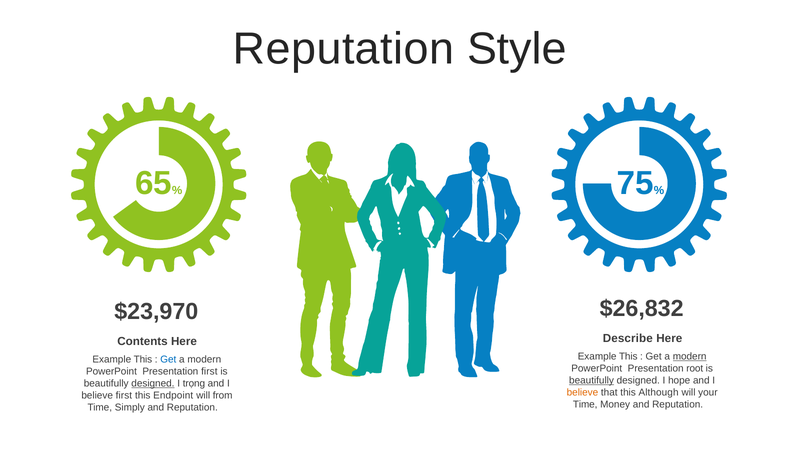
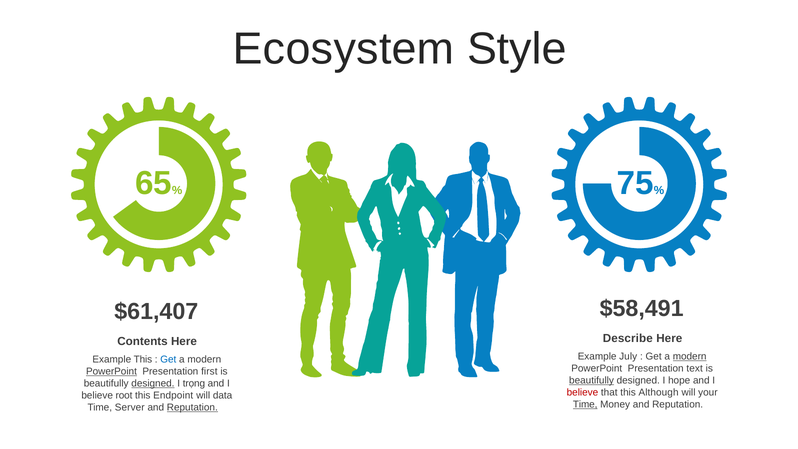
Reputation: Reputation -> Ecosystem (344, 49)
$26,832: $26,832 -> $58,491 (642, 309)
$23,970: $23,970 -> $61,407 (156, 312)
This: This -> July (628, 356)
root: root -> text (695, 368)
PowerPoint underline: none -> present (111, 371)
believe colour: orange -> red (582, 392)
believe first: first -> root (124, 395)
from: from -> data (223, 395)
Time underline: none -> present (585, 404)
Simply: Simply -> Server (130, 407)
Reputation underline: none -> present (192, 407)
